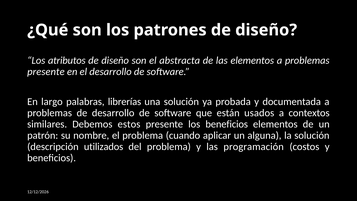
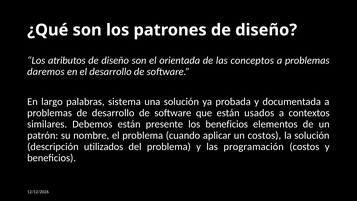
abstracta: abstracta -> orientada (180, 60)
las elementos: elementos -> conceptos (252, 60)
presente: presente -> daremos (46, 72)
librerías: librerías -> sistema (124, 102)
Debemos estos: estos -> están (129, 124)
un alguna: alguna -> costos (264, 135)
